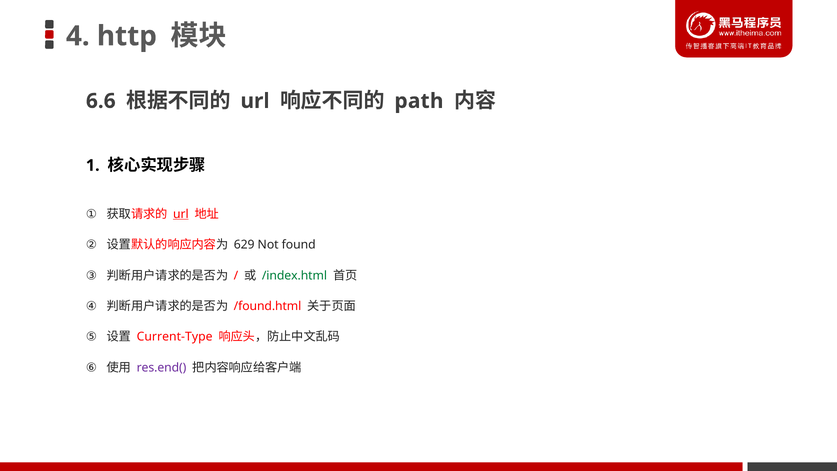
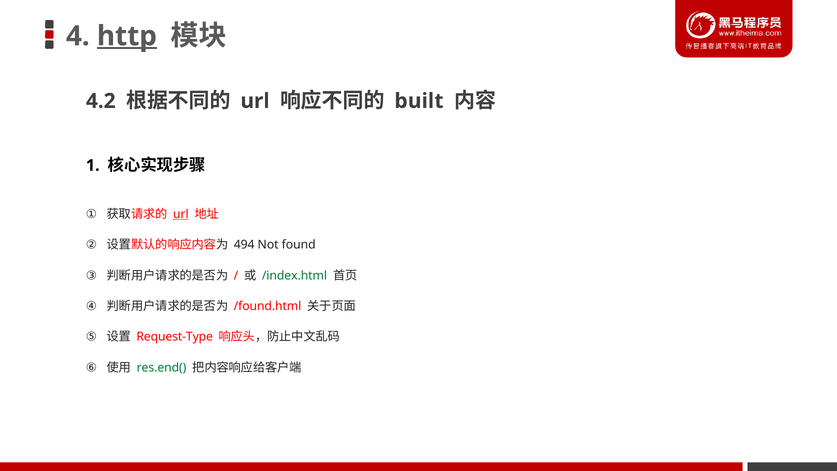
http underline: none -> present (127, 36)
6.6: 6.6 -> 4.2 (101, 101)
path: path -> built (419, 101)
629: 629 -> 494 (244, 245)
Current-Type: Current-Type -> Request-Type (175, 337)
res.end( colour: purple -> green (162, 367)
